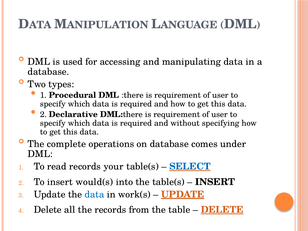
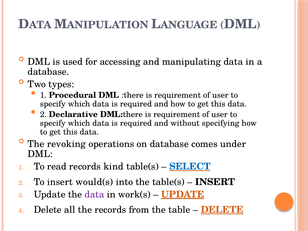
complete: complete -> revoking (66, 144)
your: your -> kind (114, 167)
data colour: blue -> purple (94, 194)
